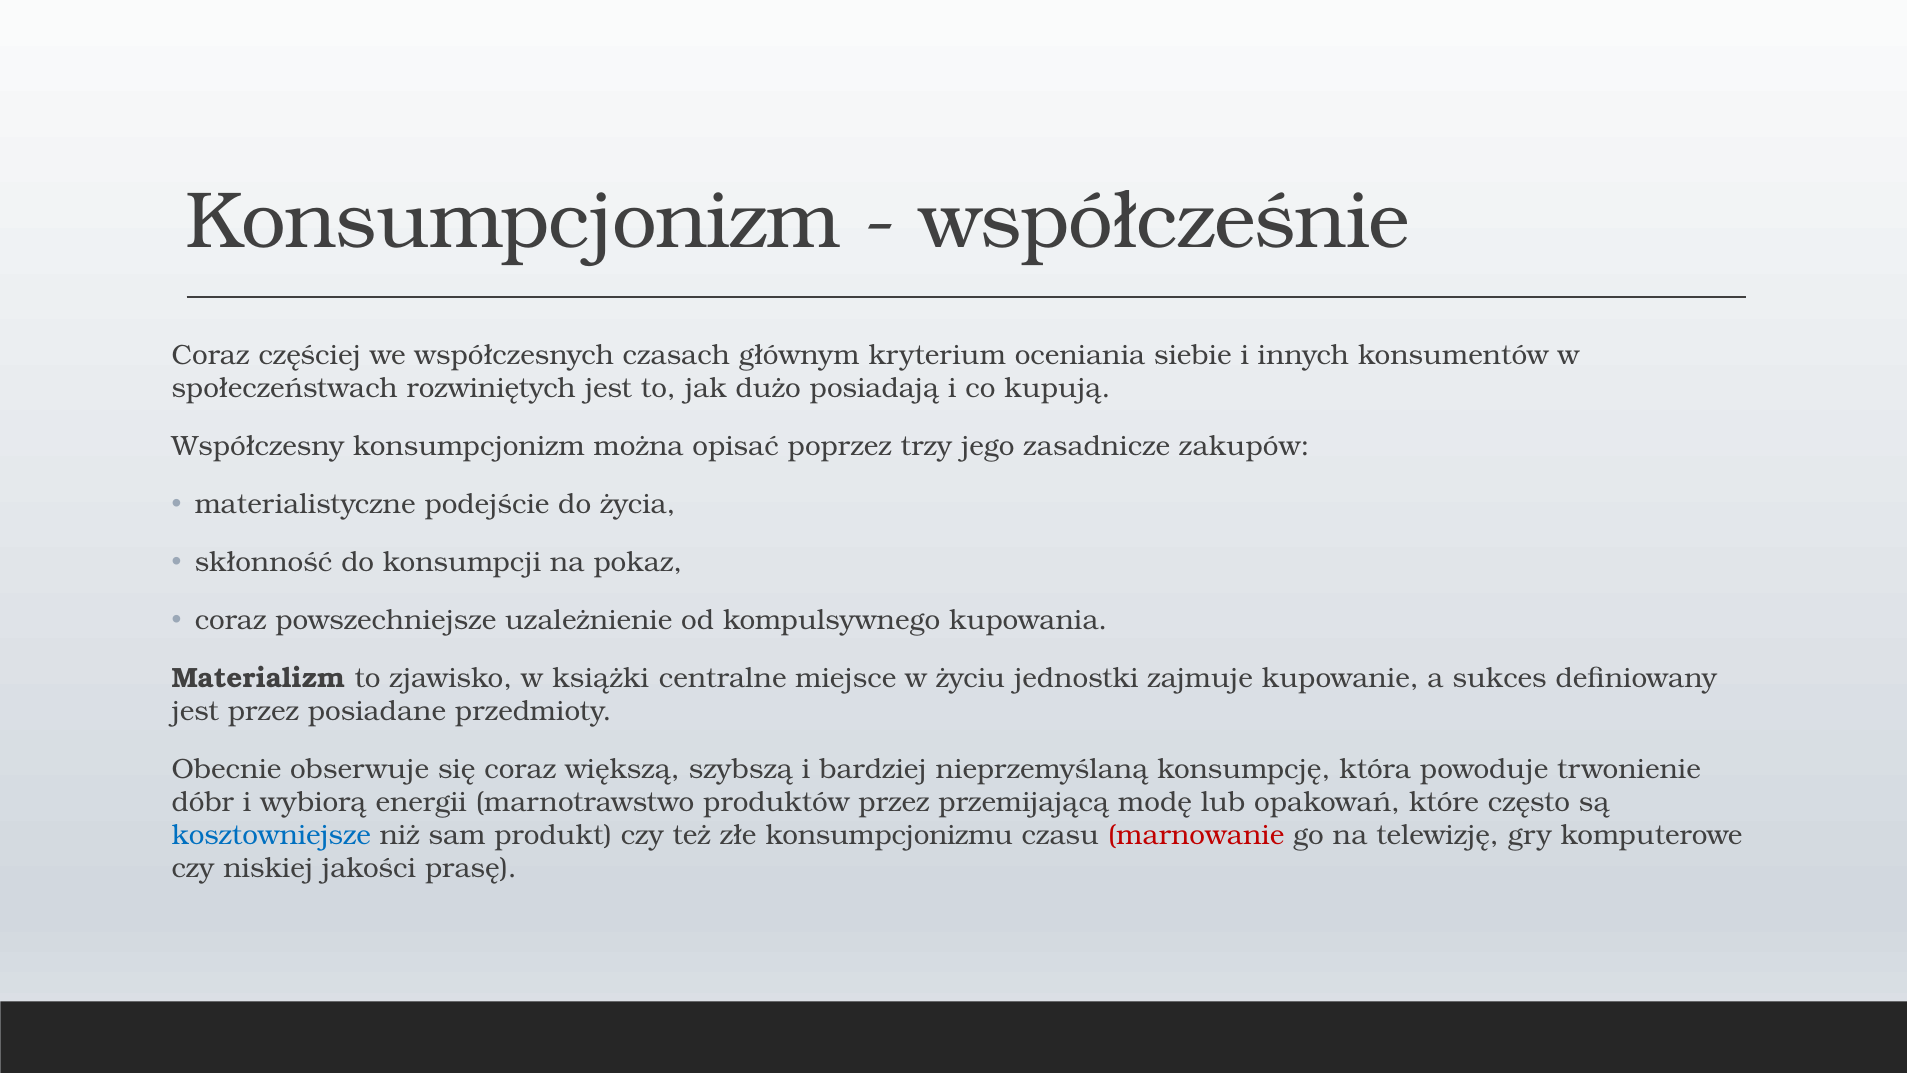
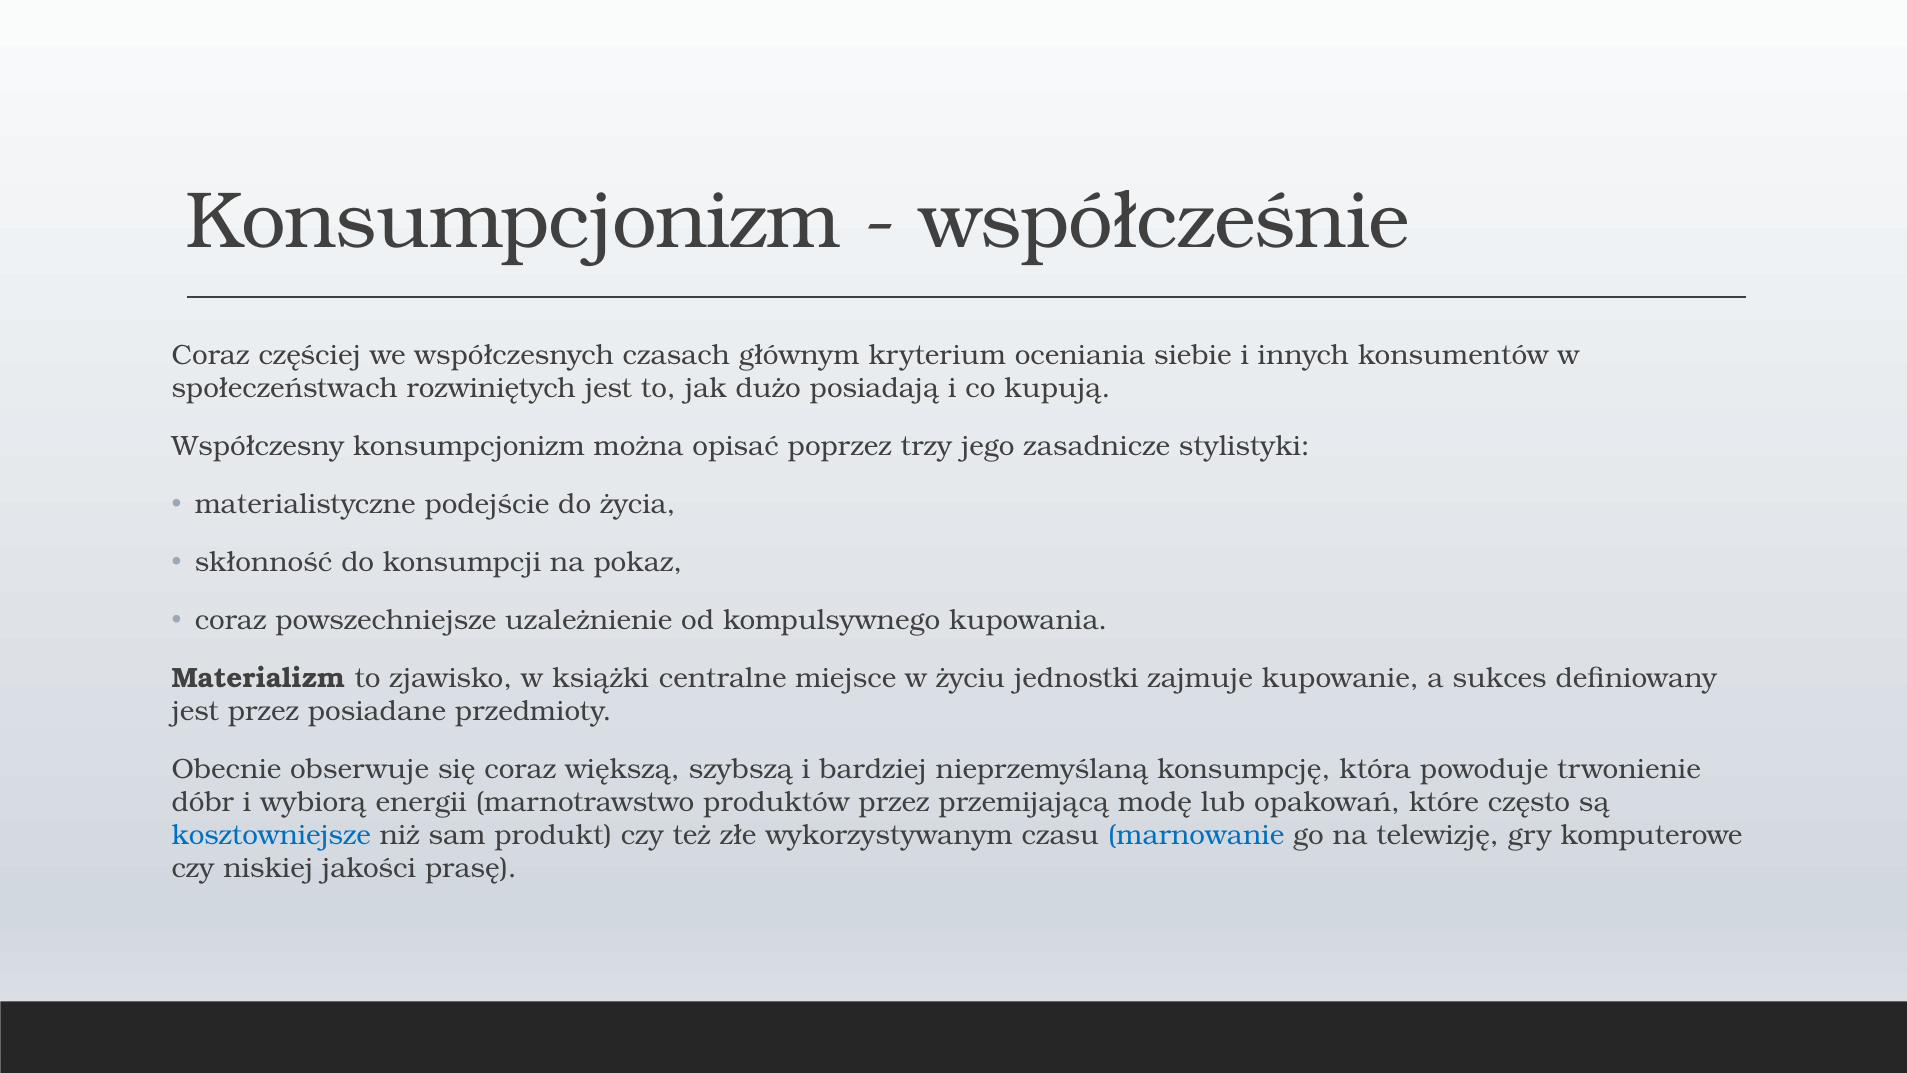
zakupów: zakupów -> stylistyki (1244, 446)
konsumpcjonizmu: konsumpcjonizmu -> wykorzystywanym (889, 835)
marnowanie colour: red -> blue (1196, 835)
